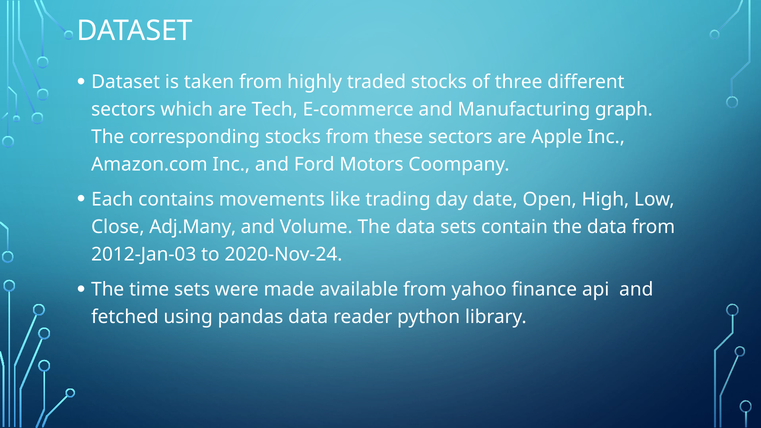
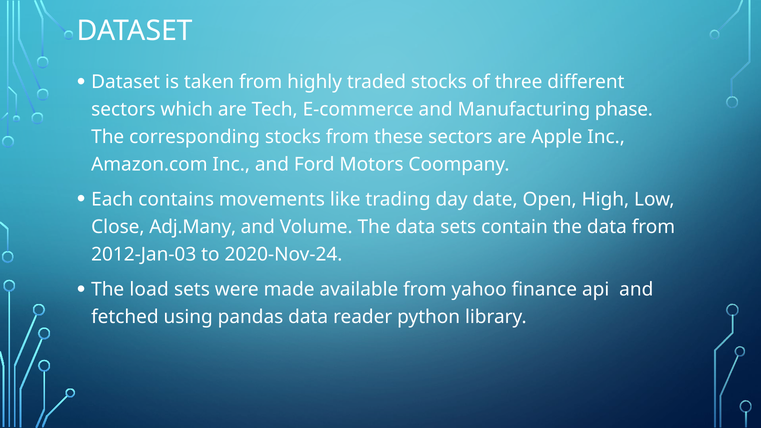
graph: graph -> phase (624, 110)
time: time -> load (149, 290)
